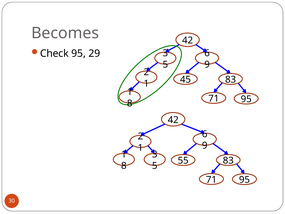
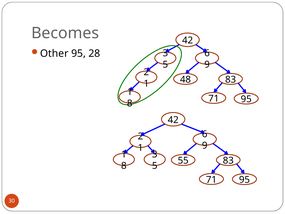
Check: Check -> Other (54, 53)
29: 29 -> 28 (94, 53)
45: 45 -> 48 (185, 79)
